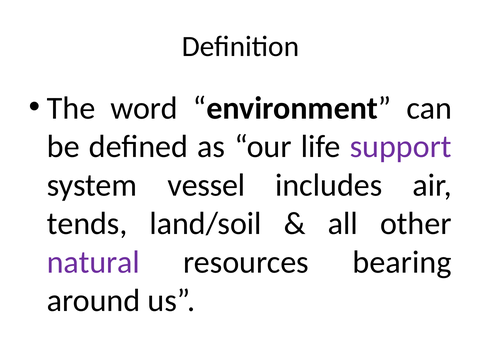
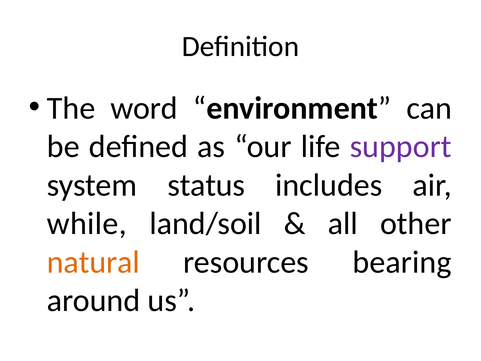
vessel: vessel -> status (206, 185)
tends: tends -> while (87, 224)
natural colour: purple -> orange (93, 262)
